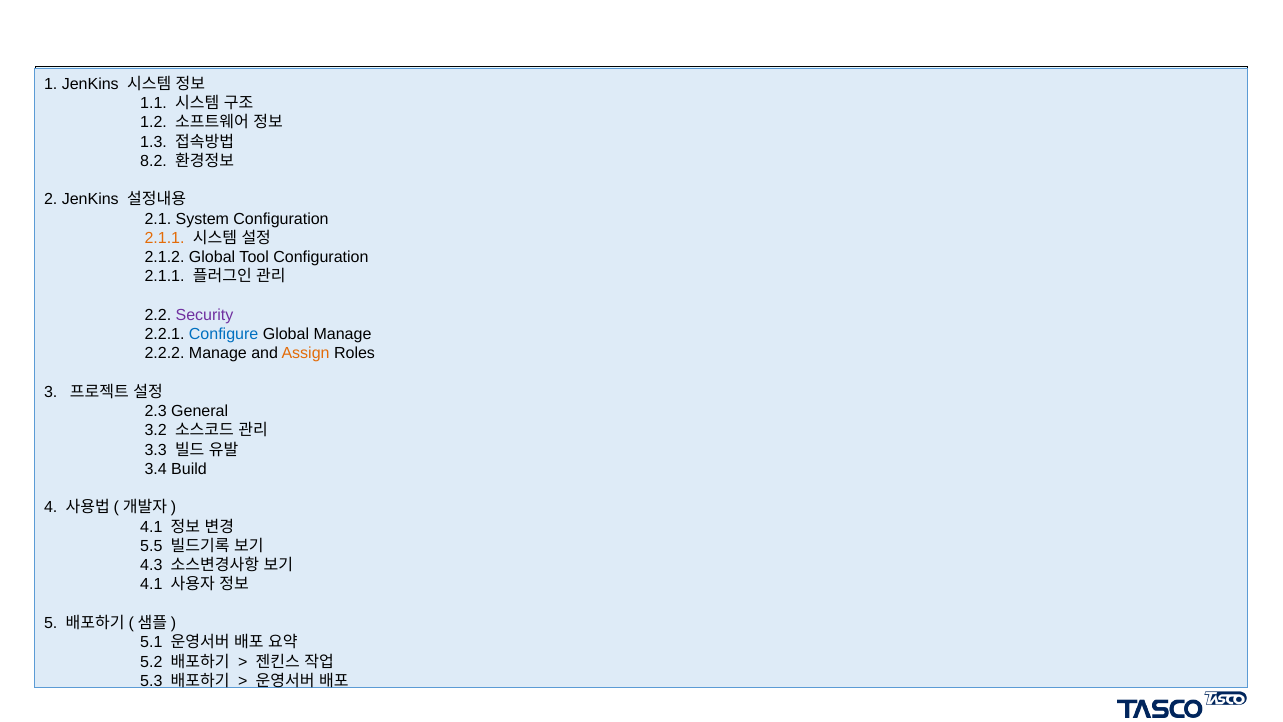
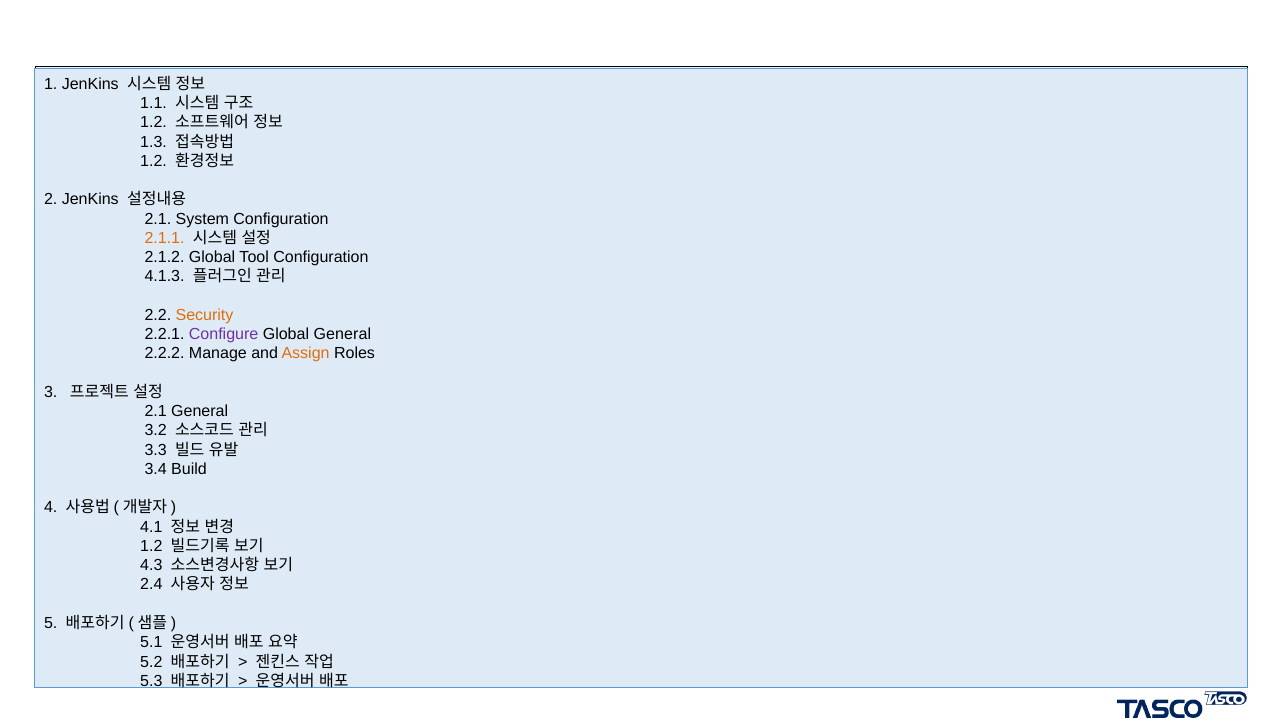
8.2: 8.2 -> 1.2 (154, 161)
2.1.1: 2.1.1 -> 4.1.3 (165, 277)
Security colour: purple -> orange (205, 315)
Configure colour: blue -> purple (224, 334)
Global Manage: Manage -> General (342, 334)
2.3: 2.3 -> 2.1 (156, 411)
5.5: 5.5 -> 1.2 (151, 546)
4.1: 4.1 -> 2.4 (151, 584)
